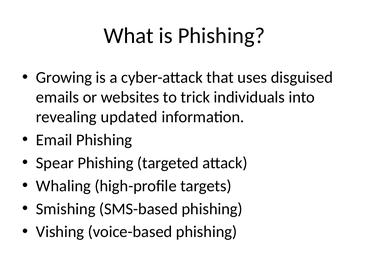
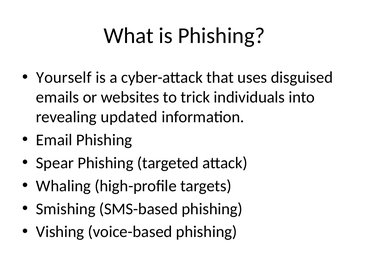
Growing: Growing -> Yourself (64, 77)
